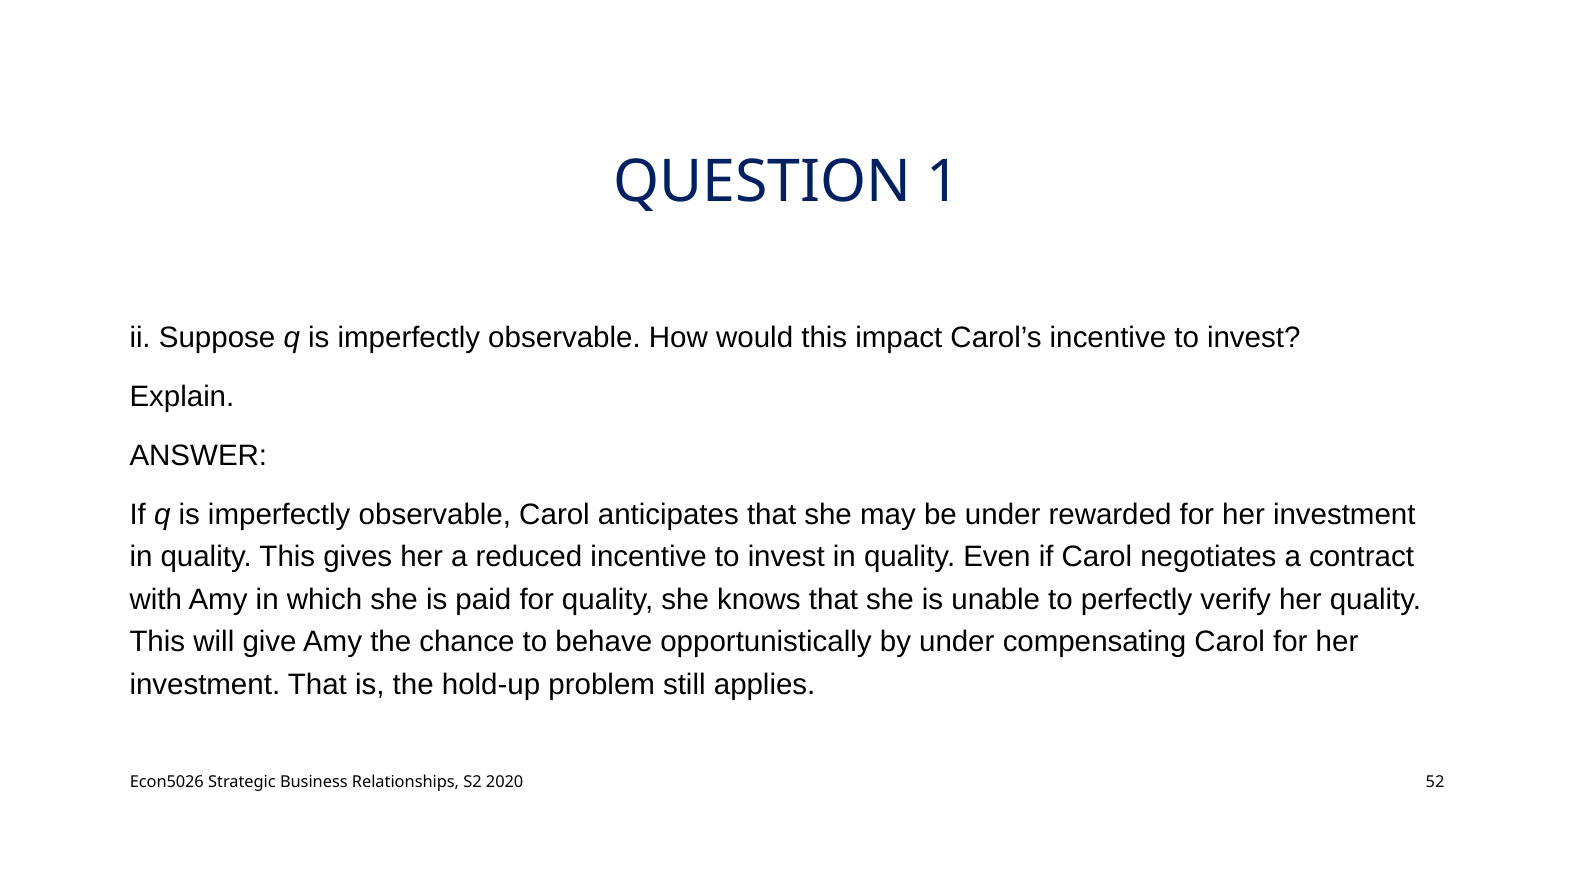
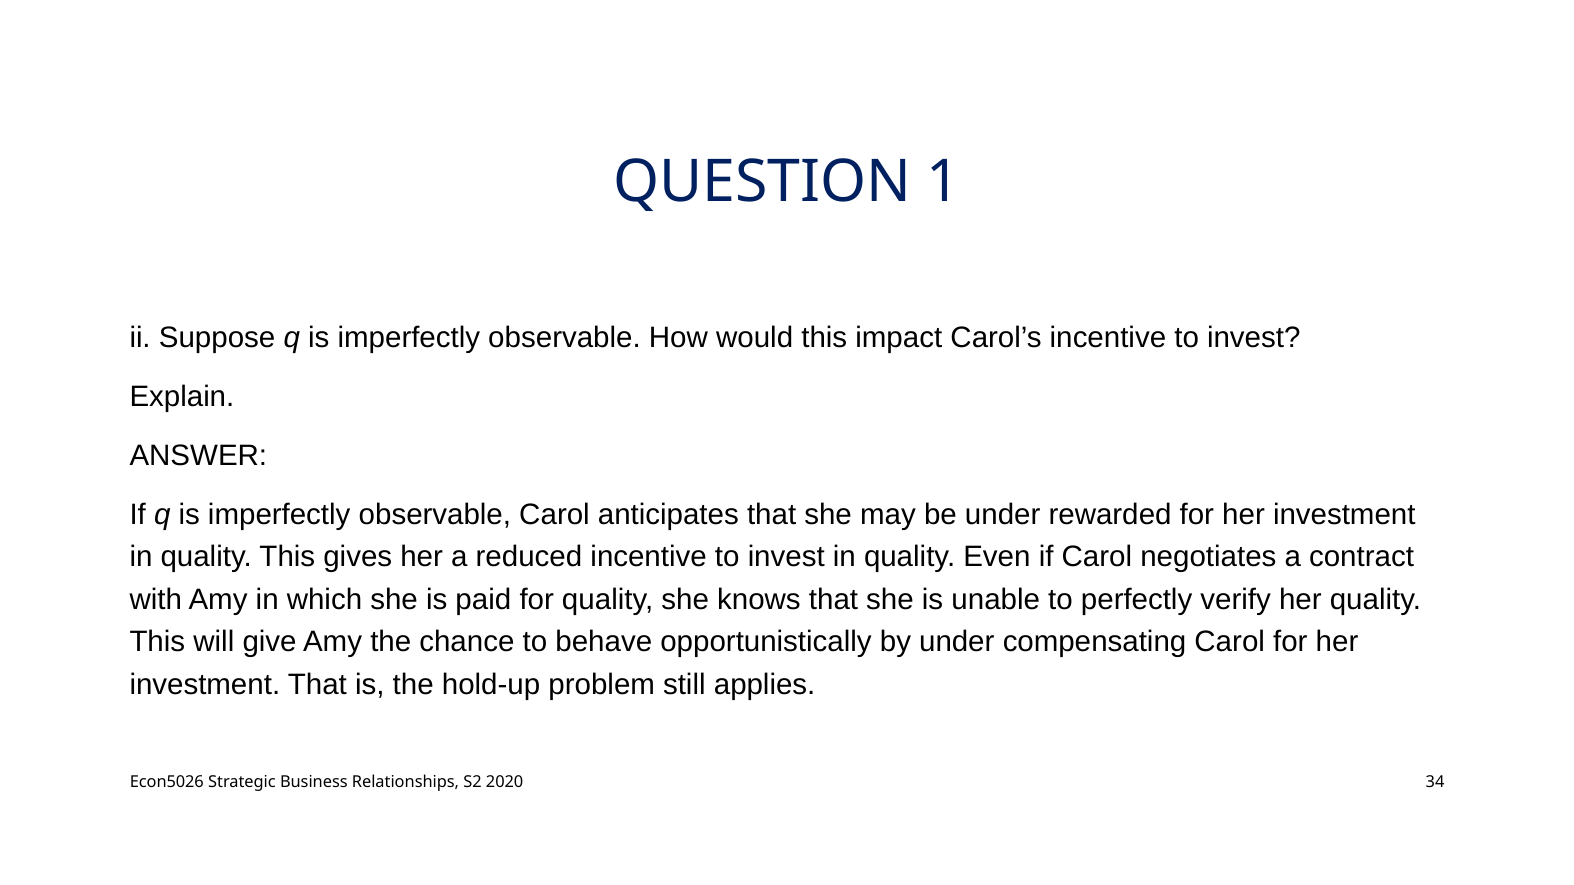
52: 52 -> 34 (1435, 783)
